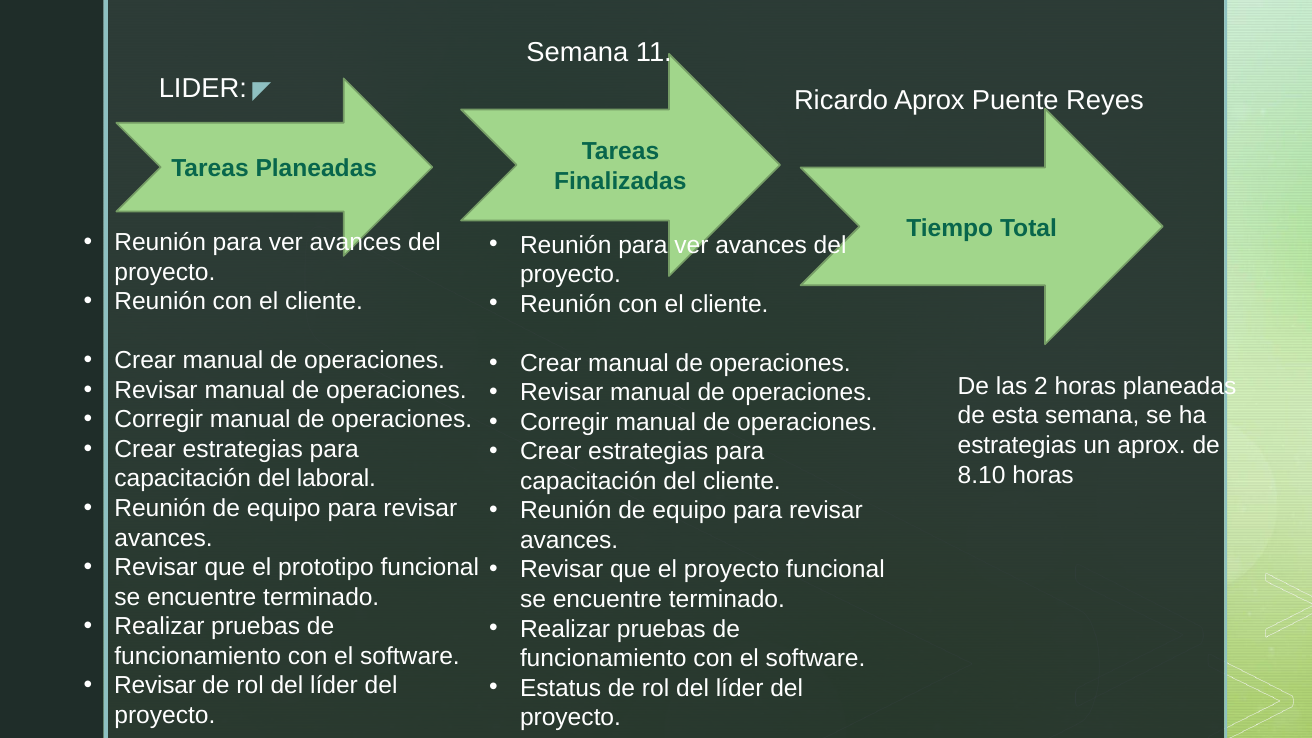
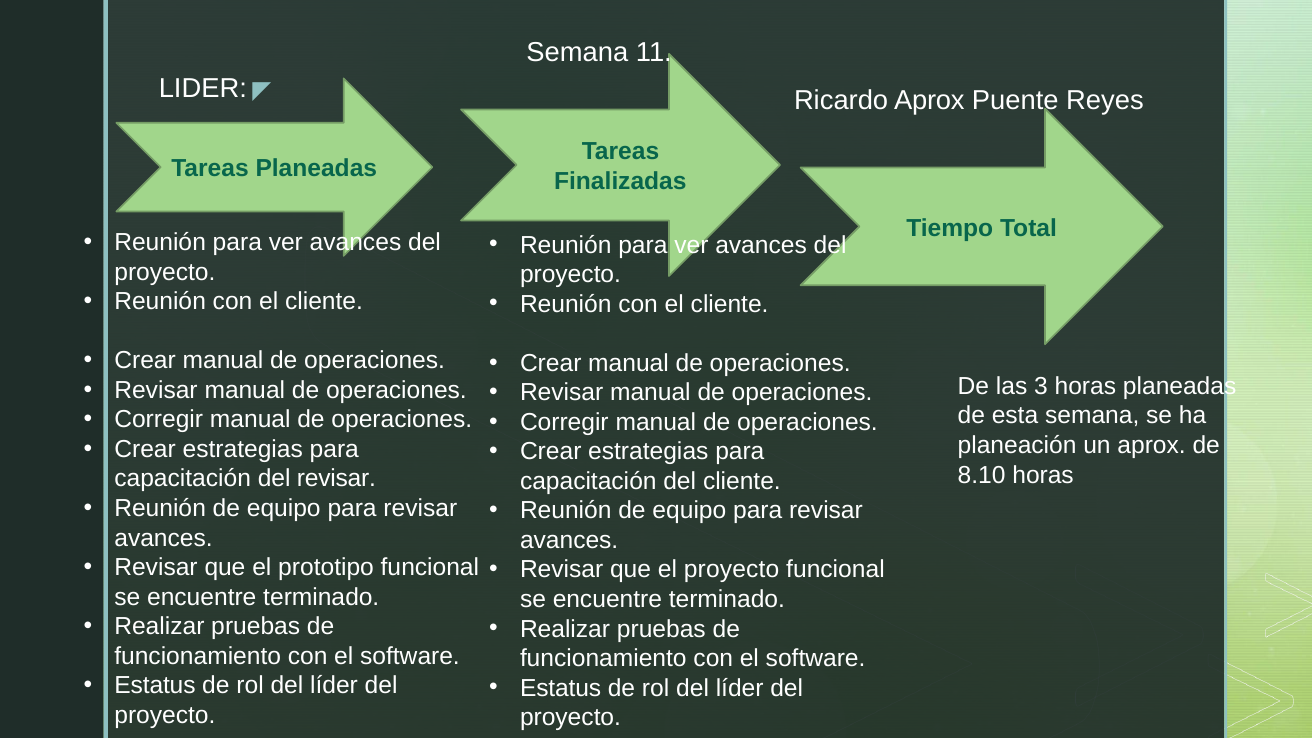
2: 2 -> 3 (1041, 386)
estrategias: estrategias -> planeación (1017, 445)
del laboral: laboral -> revisar (336, 479)
Revisar: Revisar -> Estatus (155, 685)
